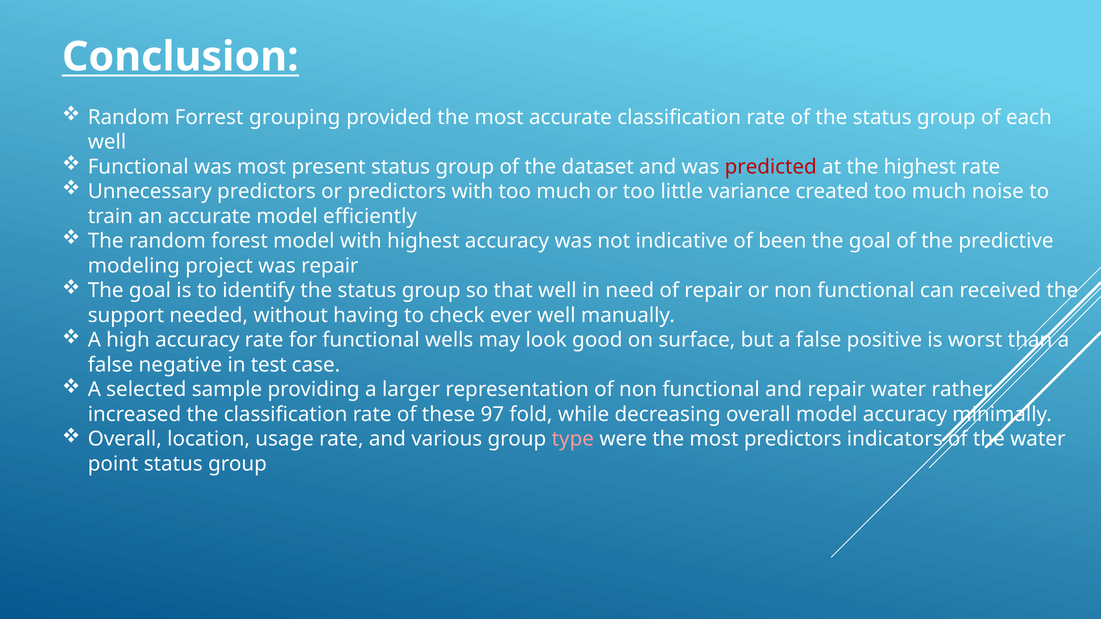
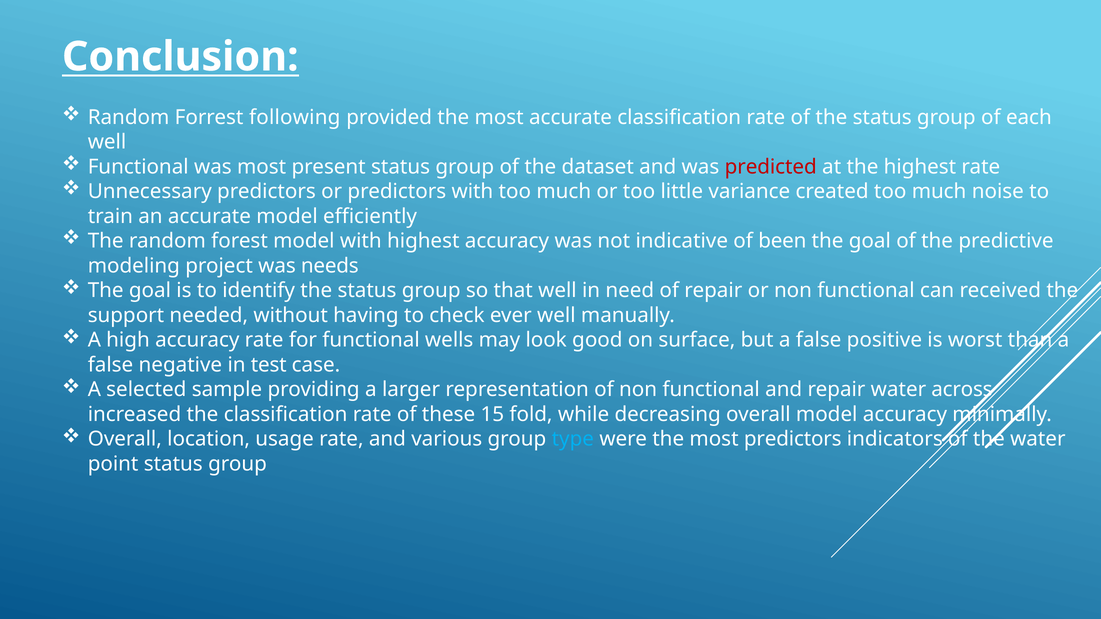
grouping: grouping -> following (295, 117)
was repair: repair -> needs (330, 266)
rather: rather -> across (962, 390)
97: 97 -> 15 (492, 415)
type colour: pink -> light blue (573, 439)
